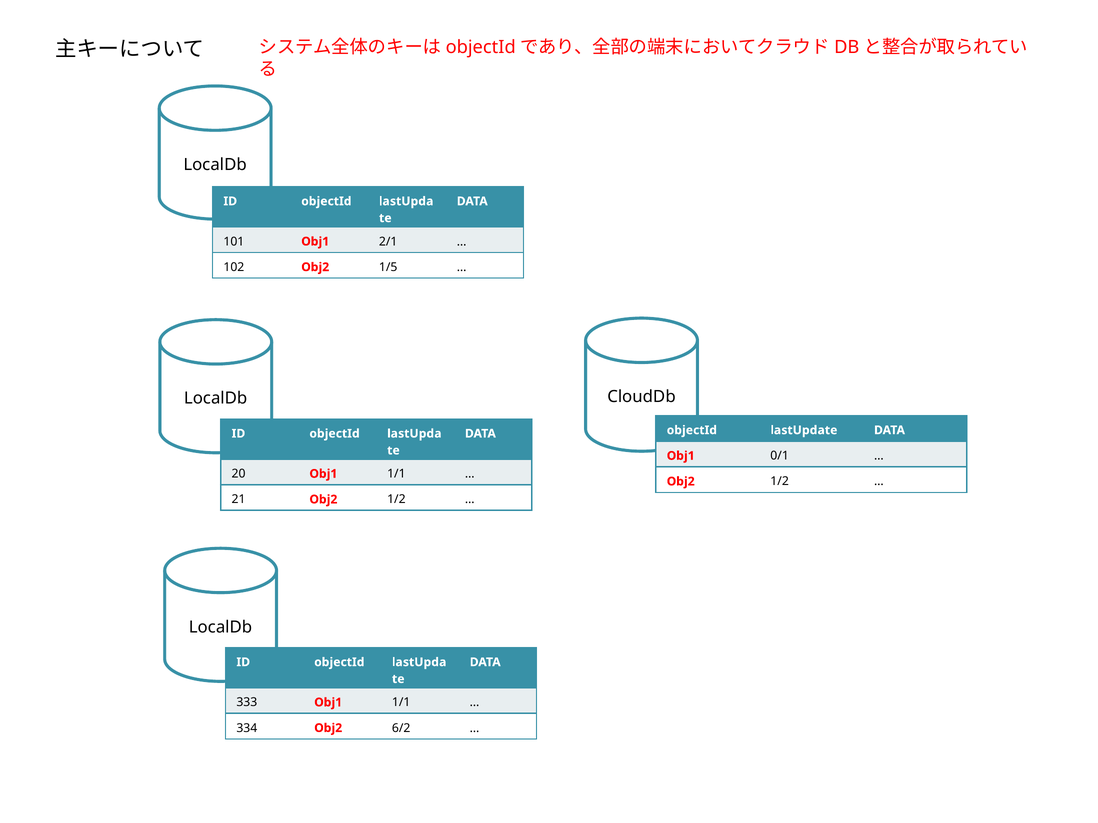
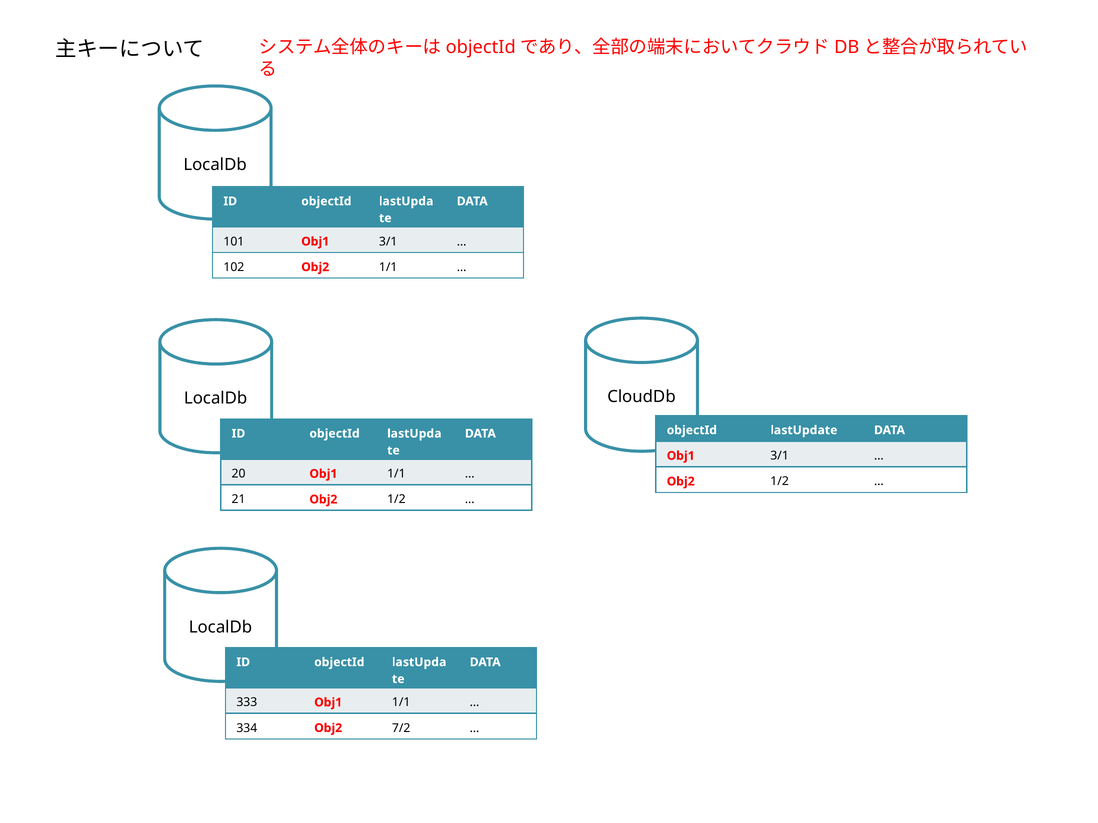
101 Obj1 2/1: 2/1 -> 3/1 (388, 242)
Obj2 1/5: 1/5 -> 1/1 (388, 267)
0/1: 0/1 -> 3/1 (780, 456)
6/2: 6/2 -> 7/2 (401, 728)
